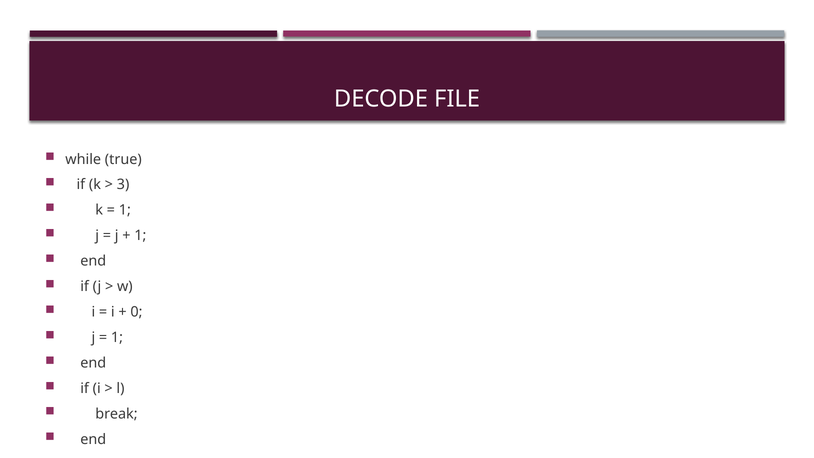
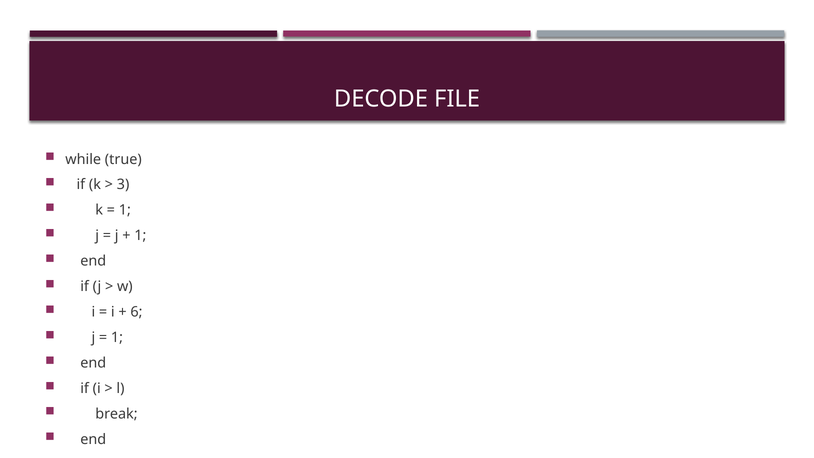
0: 0 -> 6 (137, 312)
